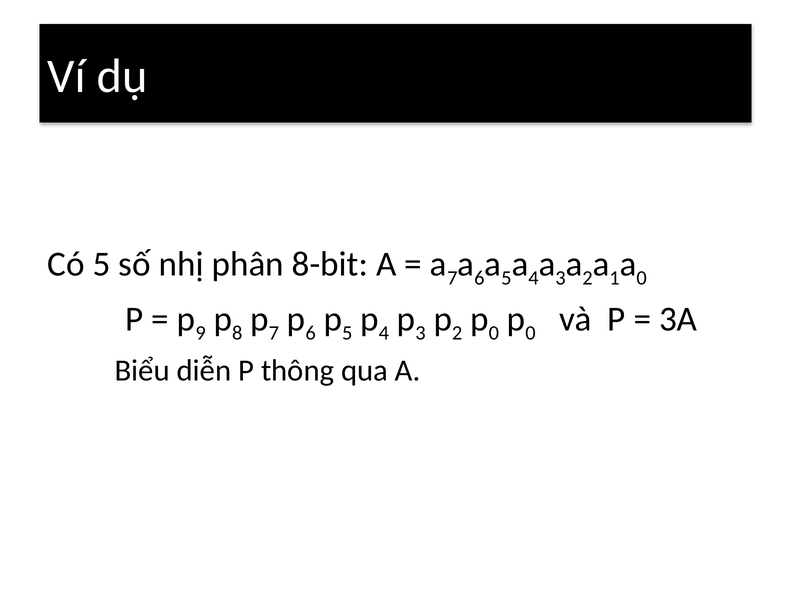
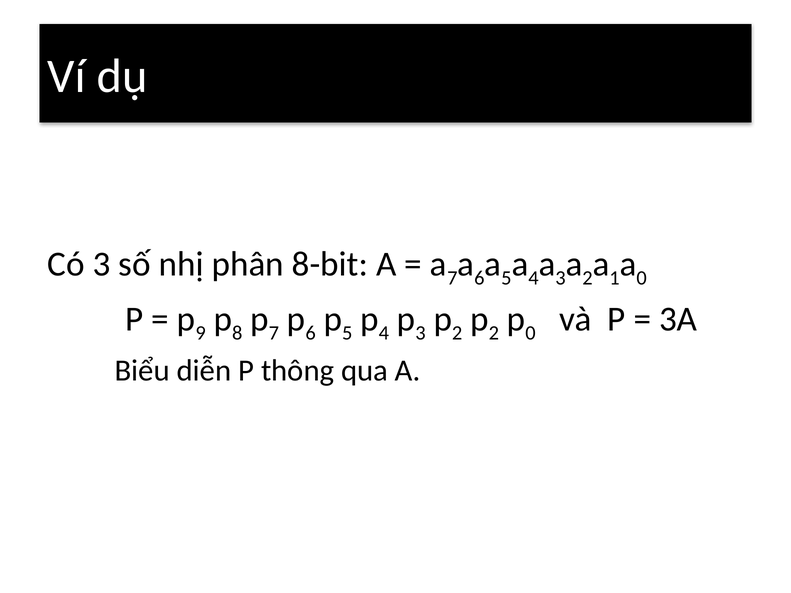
Có 5: 5 -> 3 (102, 264)
0: 0 -> 2 (494, 333)
